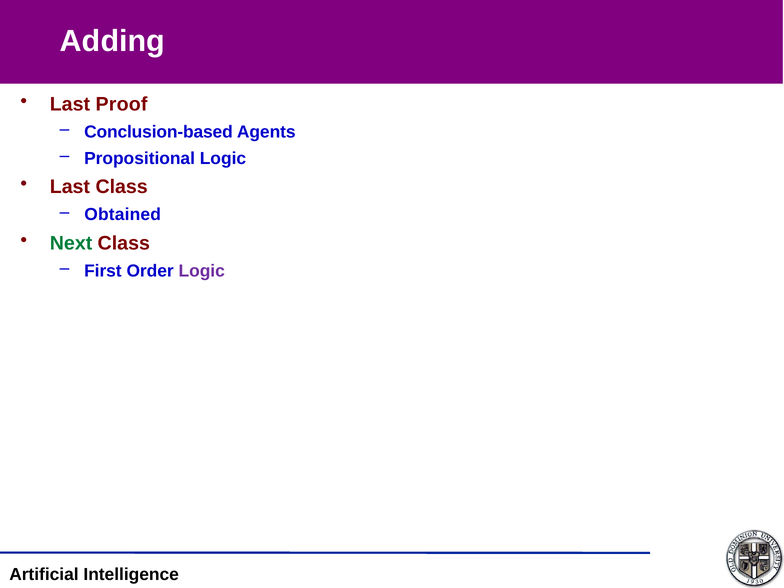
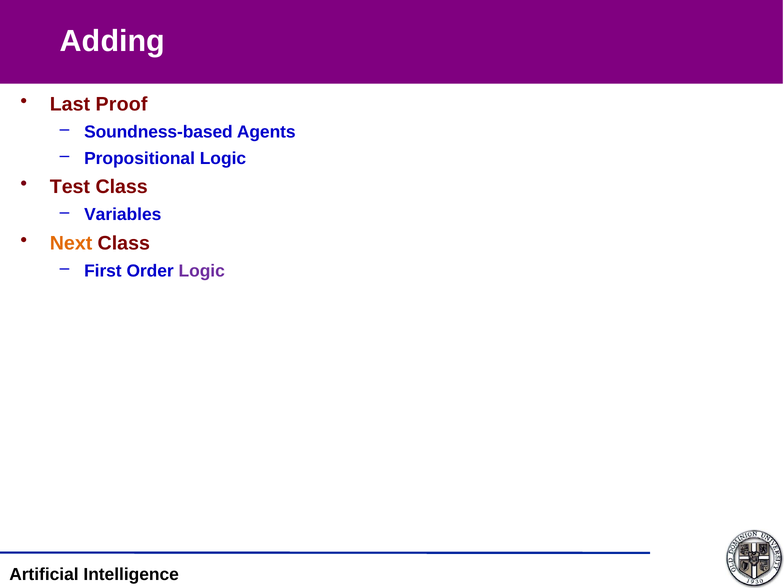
Conclusion-based: Conclusion-based -> Soundness-based (158, 132)
Last: Last -> Test (70, 187)
Obtained: Obtained -> Variables (123, 215)
Next colour: green -> orange (71, 243)
